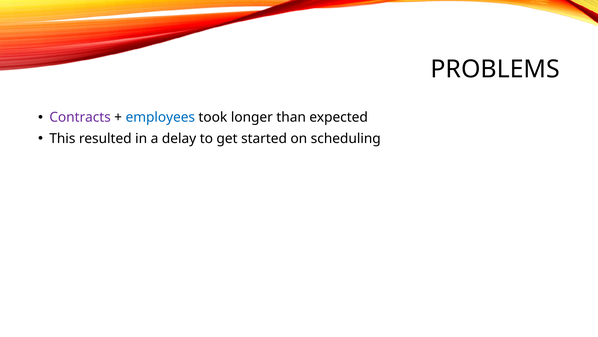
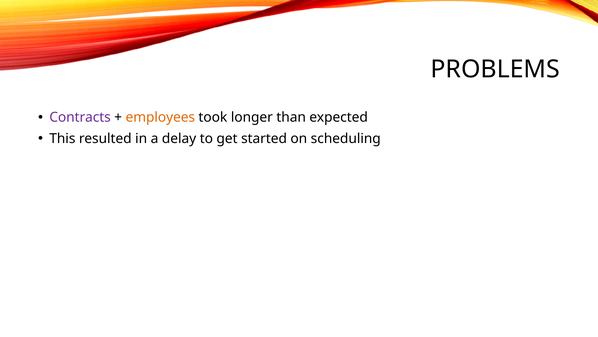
employees colour: blue -> orange (160, 117)
